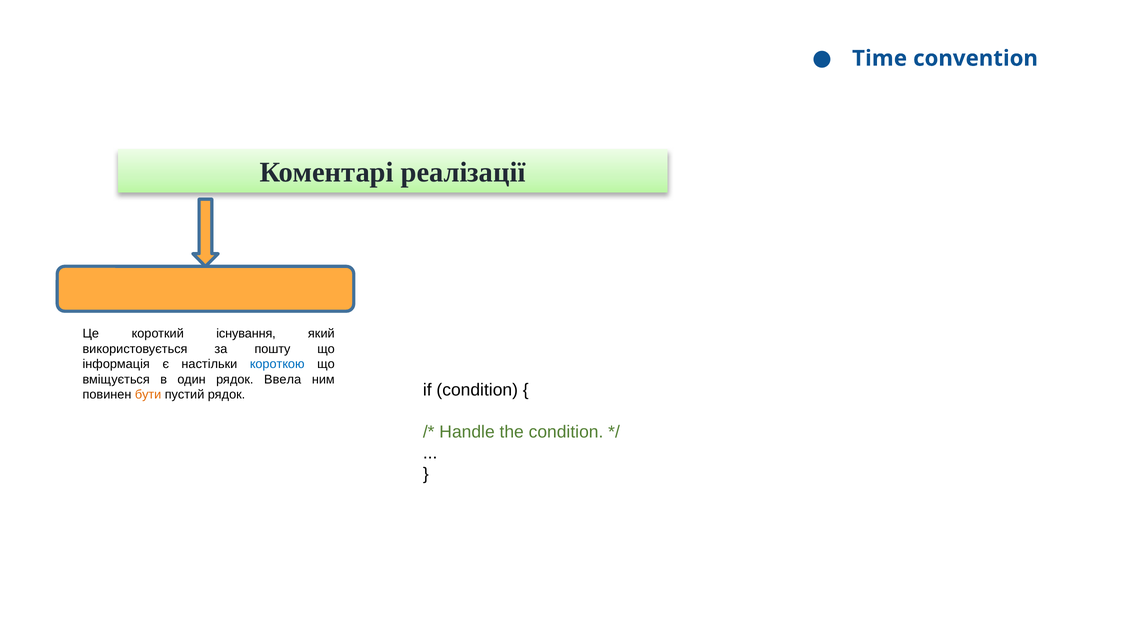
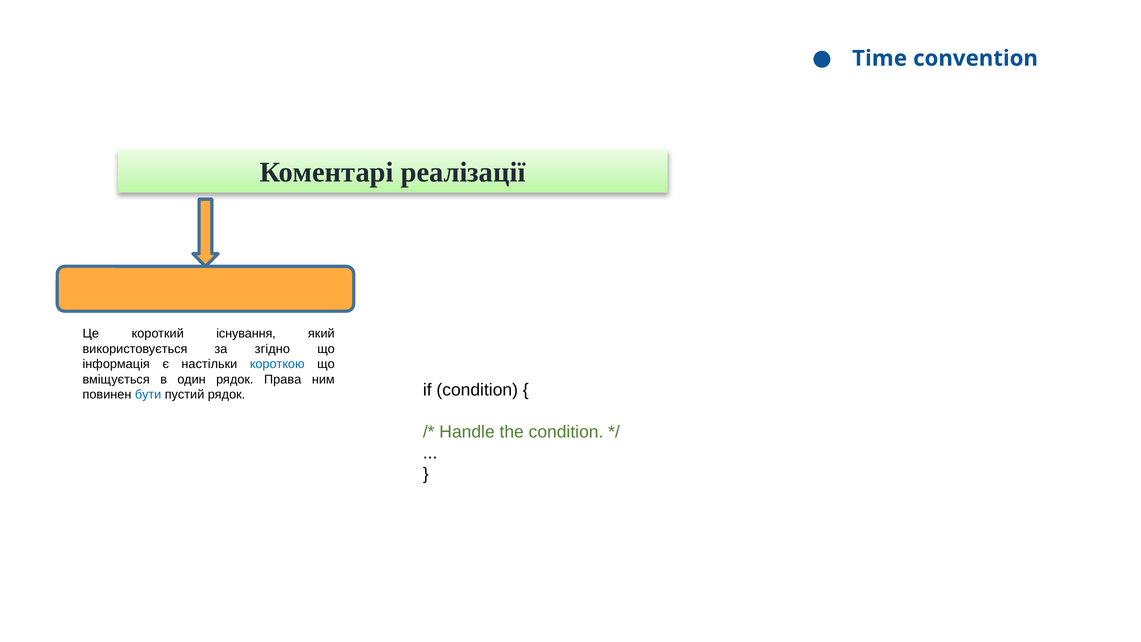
пошту: пошту -> згідно (272, 349)
Ввела: Ввела -> Права (283, 379)
бути colour: orange -> blue (148, 394)
